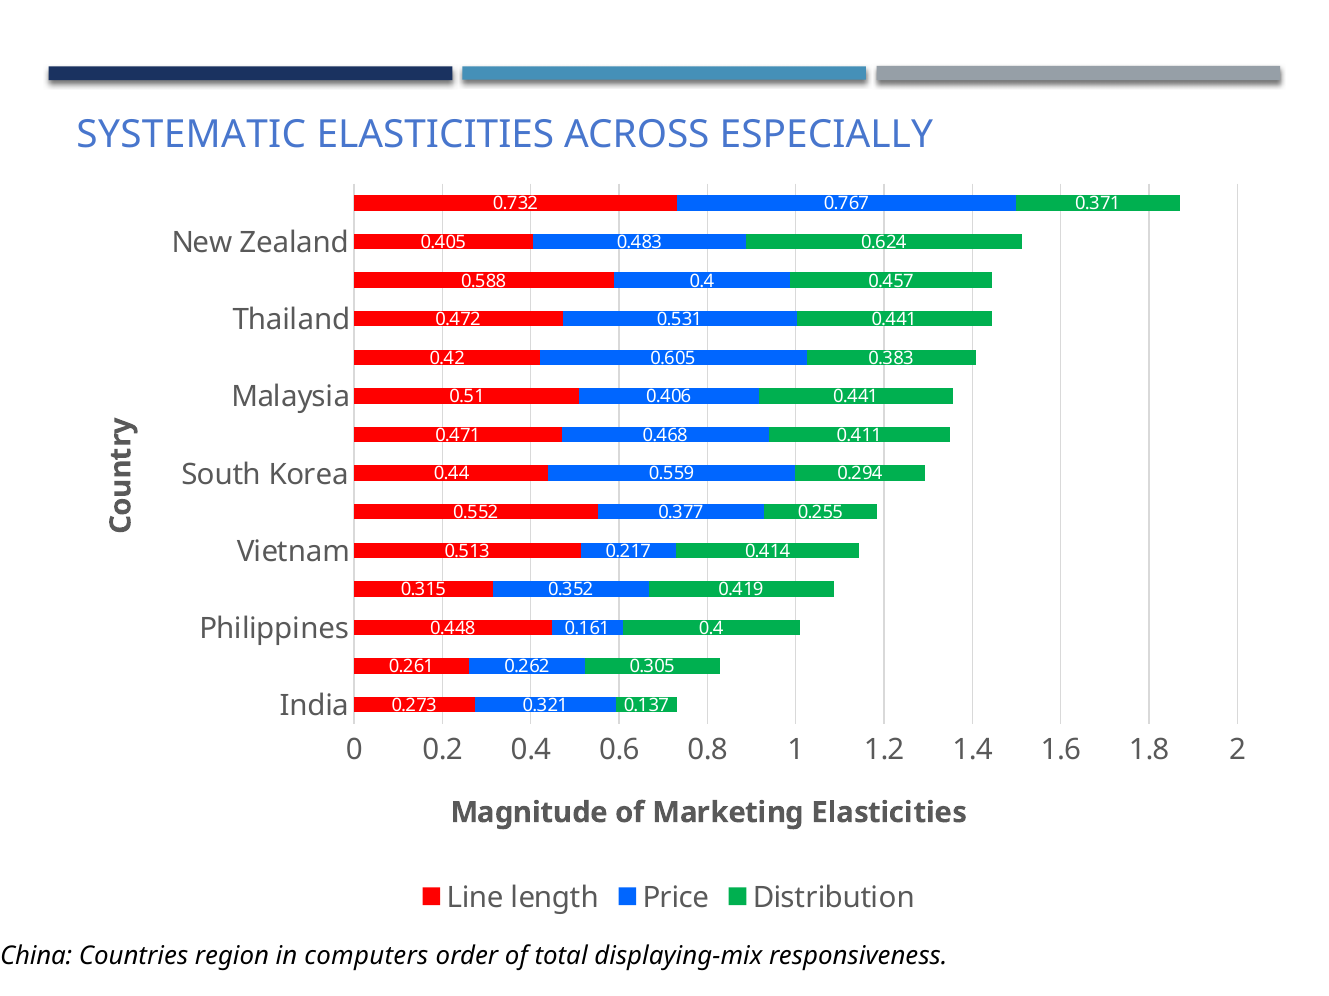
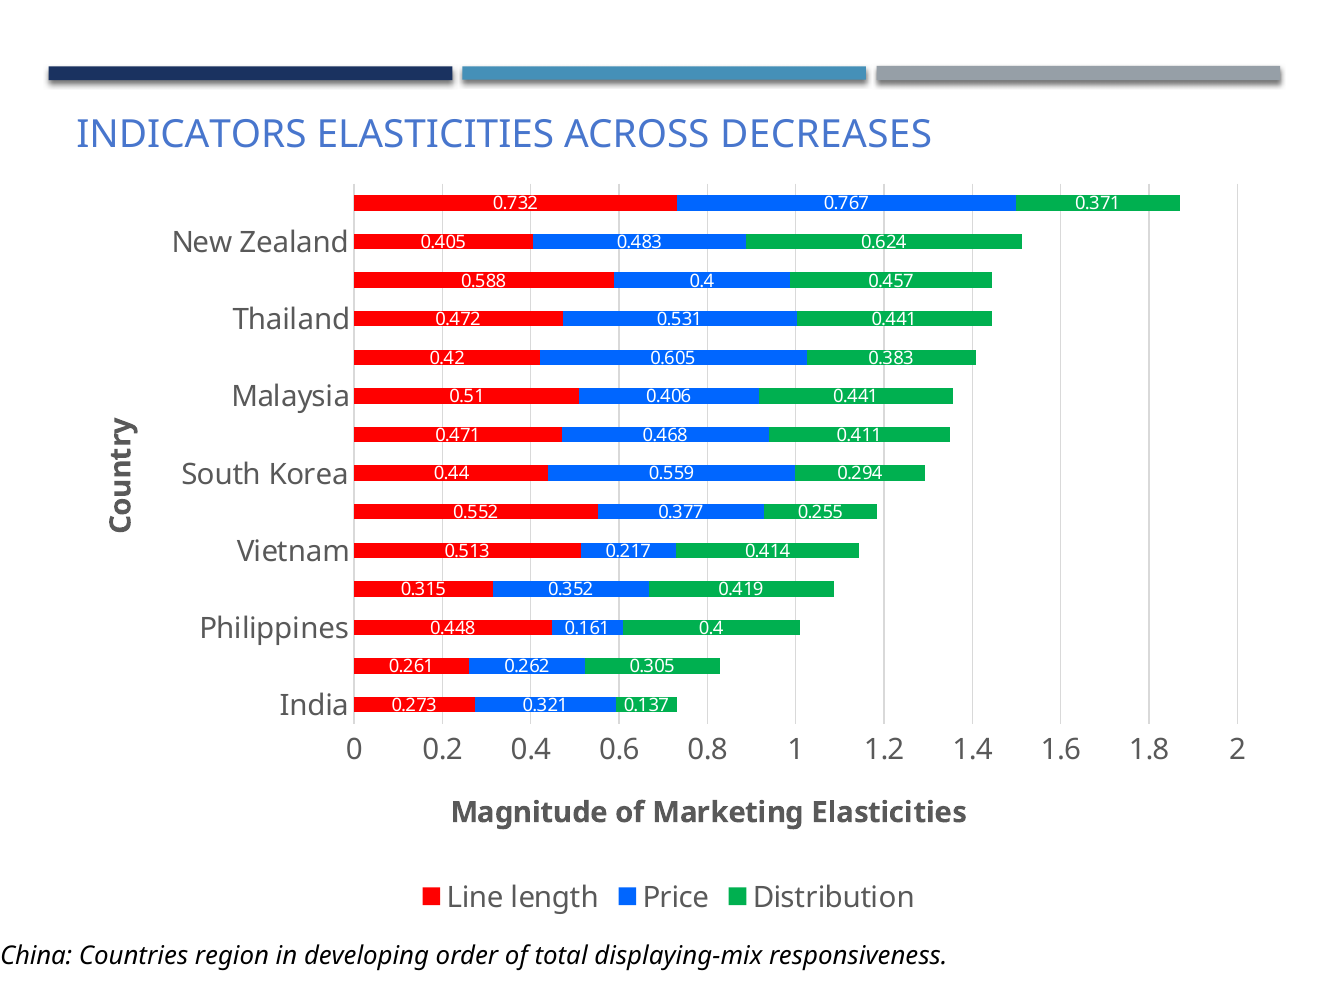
SYSTEMATIC: SYSTEMATIC -> INDICATORS (191, 135)
ESPECIALLY: ESPECIALLY -> DECREASES (826, 135)
computers: computers -> developing (367, 956)
